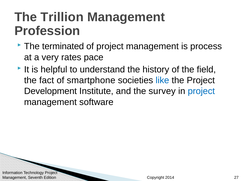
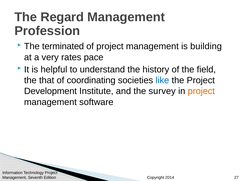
Trillion: Trillion -> Regard (62, 17)
process: process -> building (206, 46)
fact: fact -> that (47, 80)
smartphone: smartphone -> coordinating (91, 80)
project colour: blue -> orange (201, 91)
